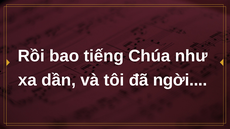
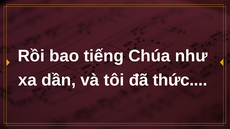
ngời: ngời -> thức (180, 80)
